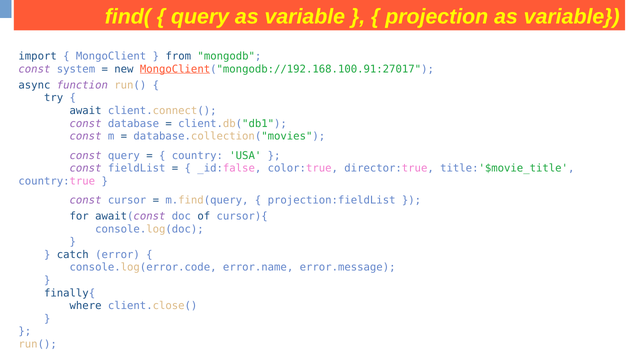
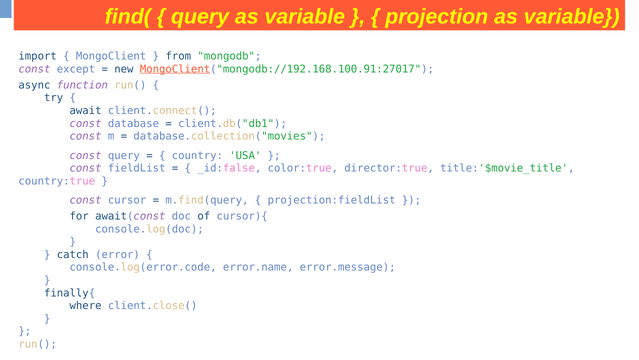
system: system -> except (76, 69)
